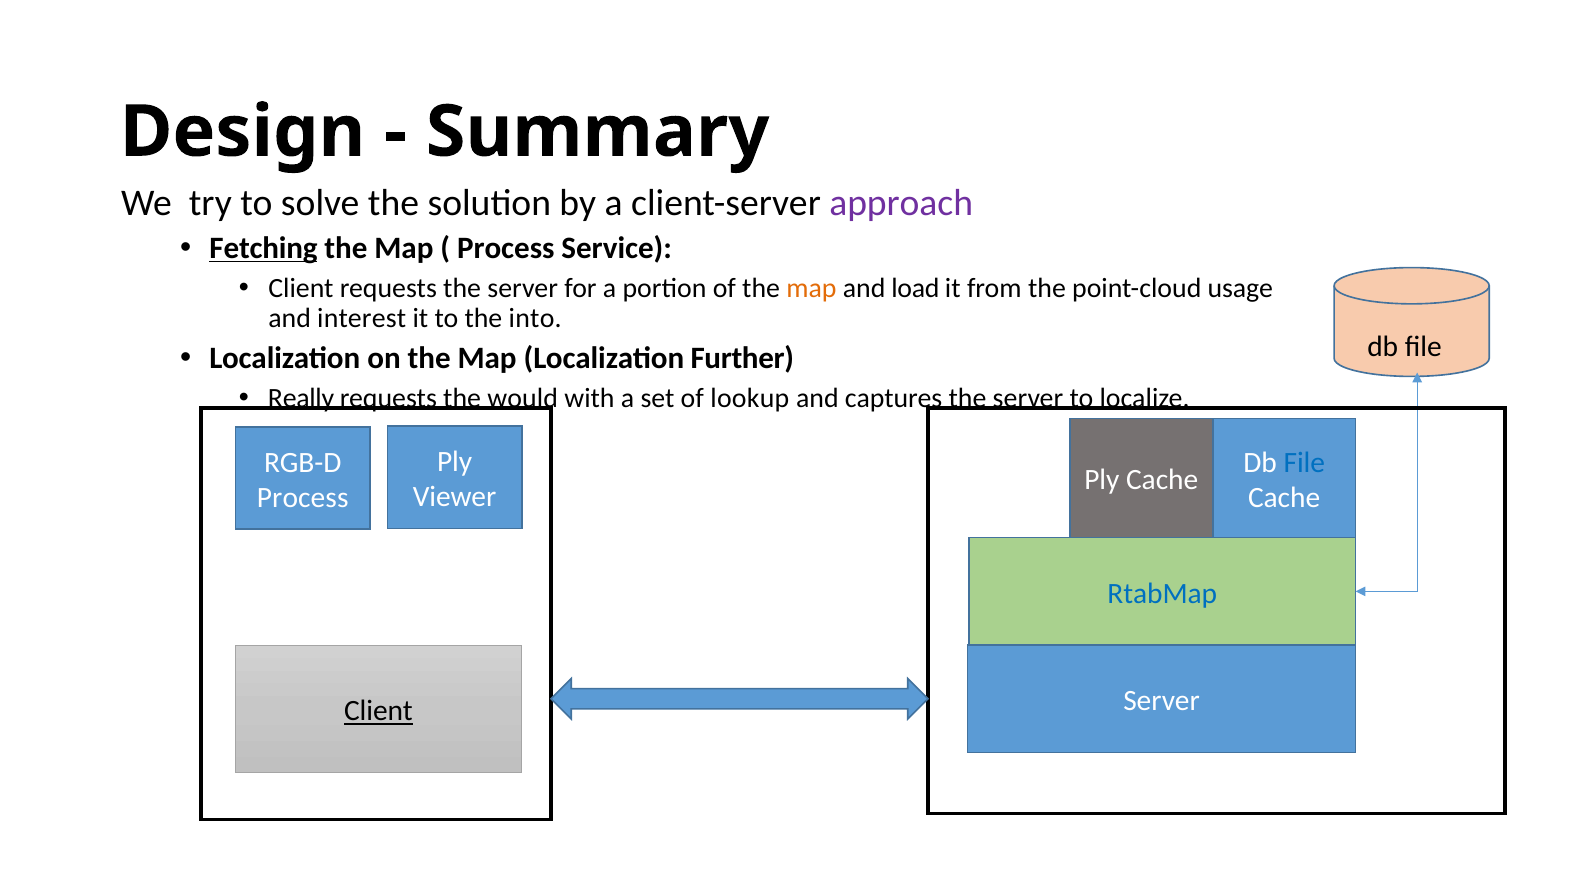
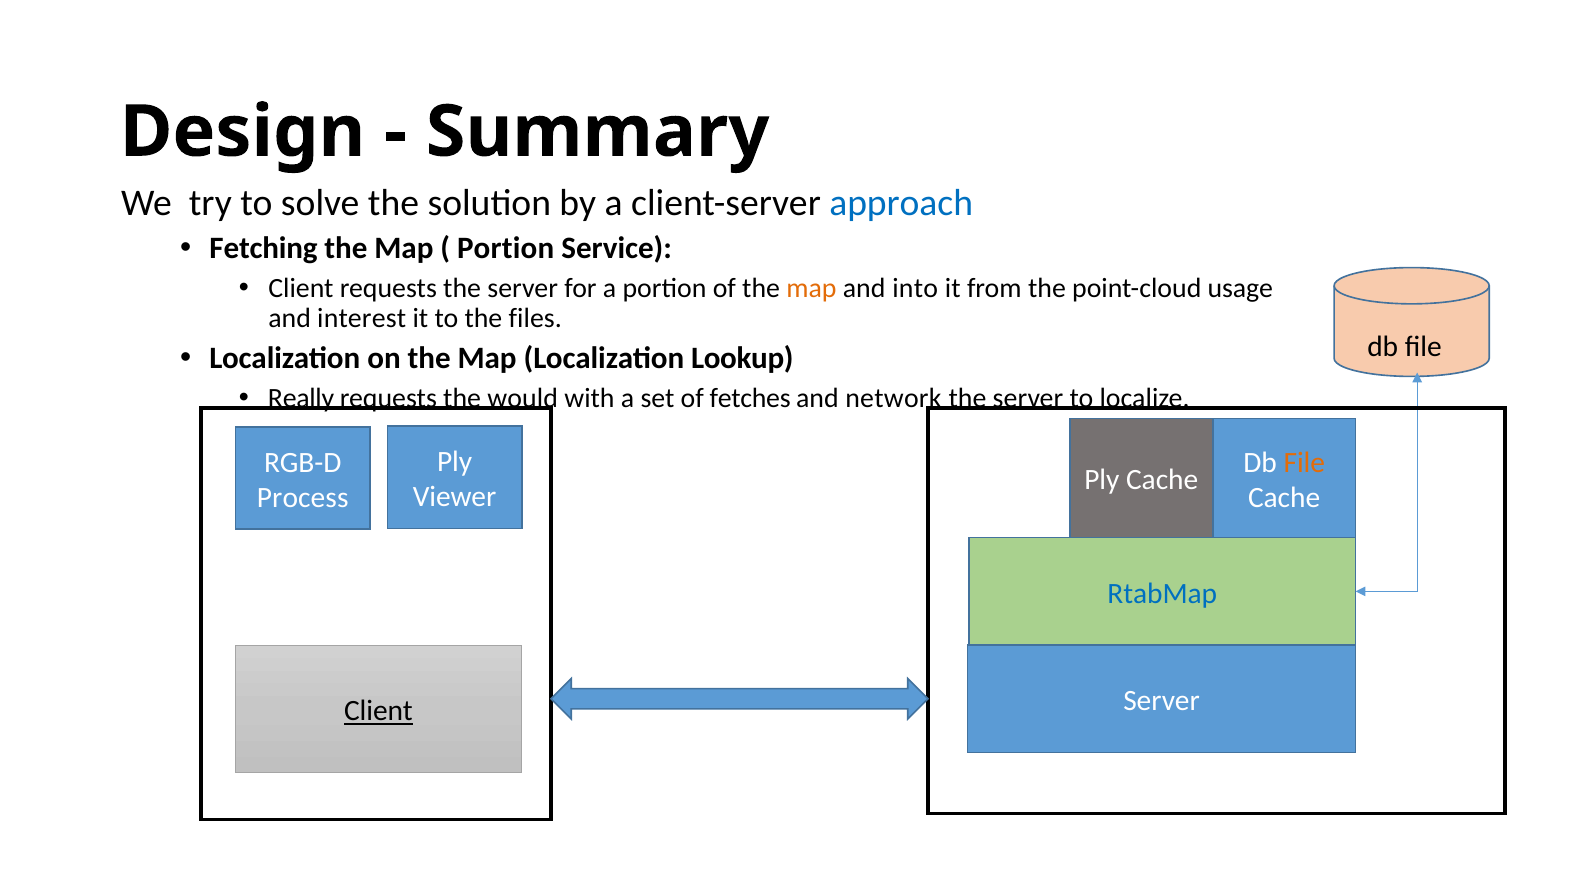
approach colour: purple -> blue (901, 203)
Fetching underline: present -> none (264, 248)
Process: Process -> Portion (506, 248)
load: load -> into (915, 288)
into: into -> files (535, 318)
Further: Further -> Lookup (742, 358)
lookup: lookup -> fetches (750, 398)
captures: captures -> network (893, 398)
File colour: blue -> orange (1304, 462)
